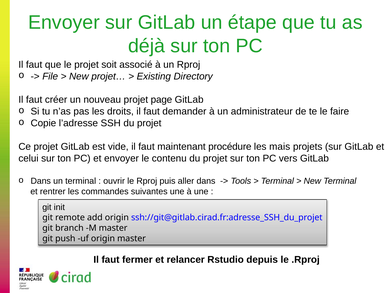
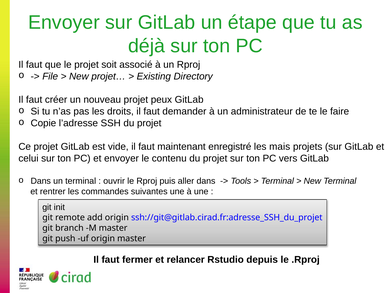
page: page -> peux (161, 100)
procédure: procédure -> enregistré (230, 147)
